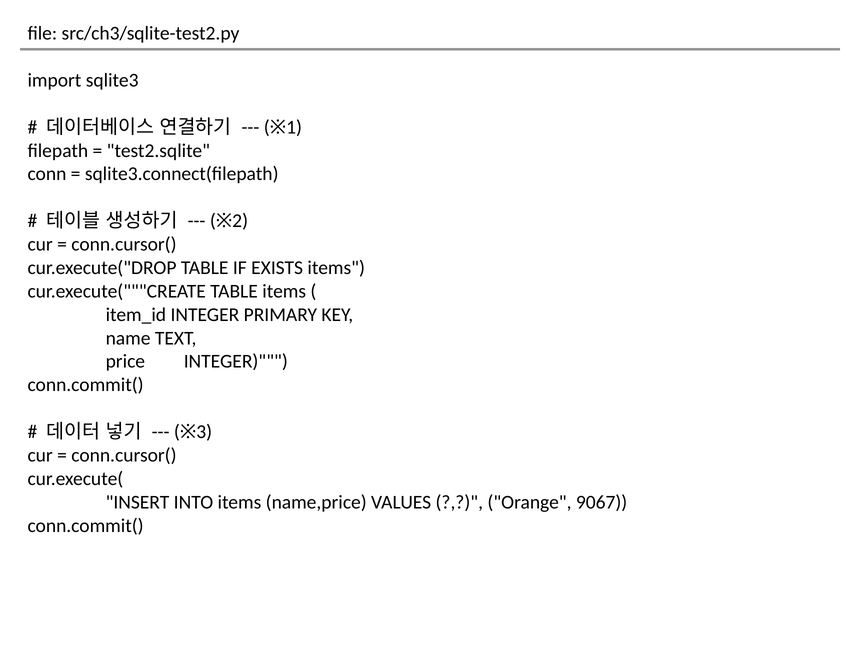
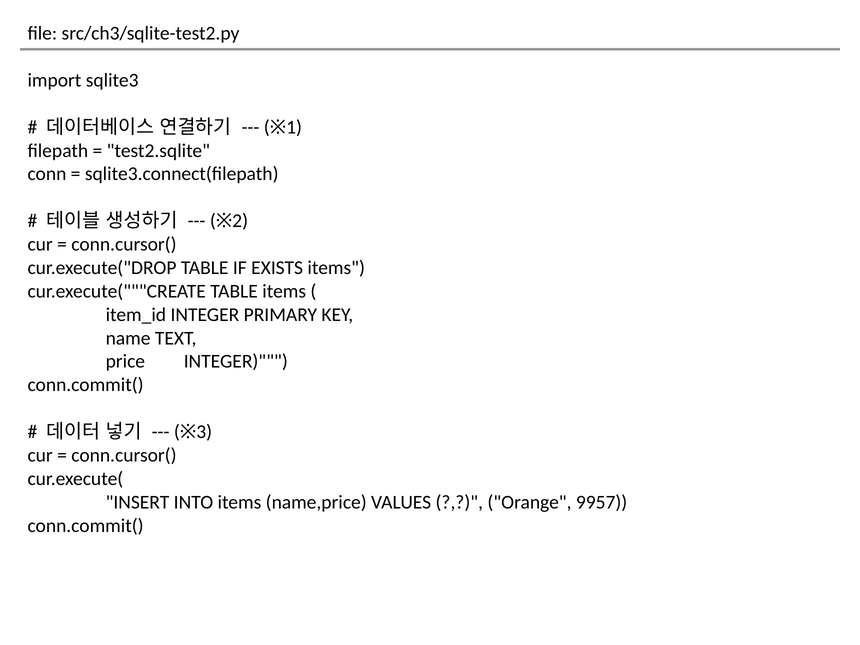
9067: 9067 -> 9957 (602, 502)
